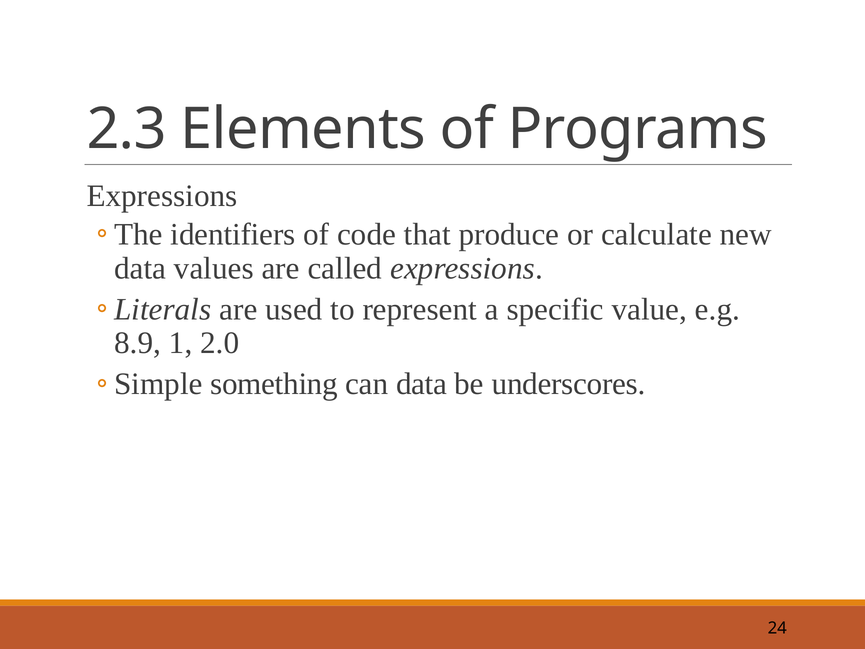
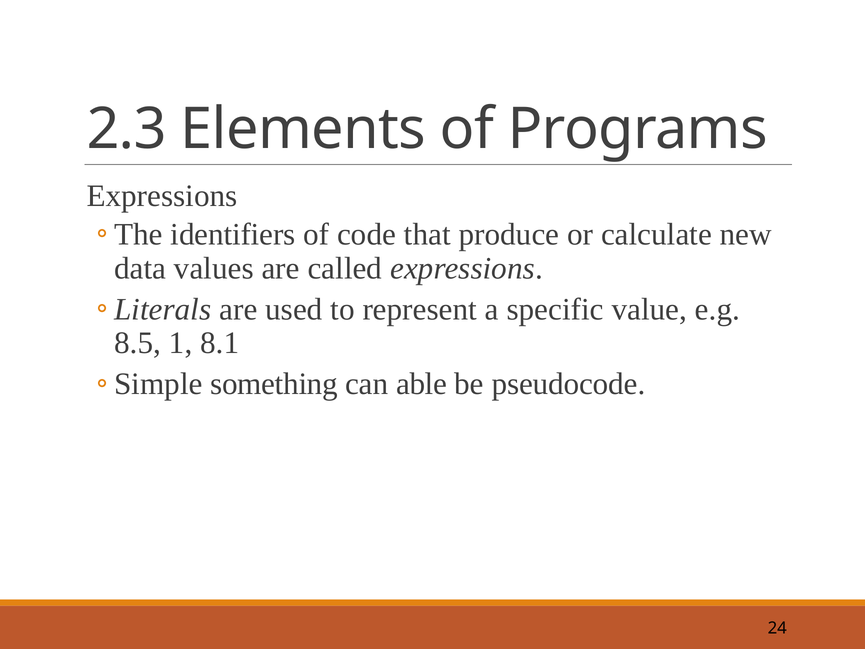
8.9: 8.9 -> 8.5 (138, 343)
2.0: 2.0 -> 8.1 (220, 343)
can data: data -> able (422, 384)
underscores: underscores -> pseudocode (569, 384)
